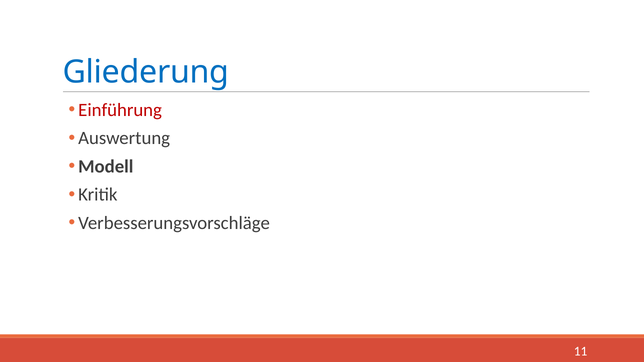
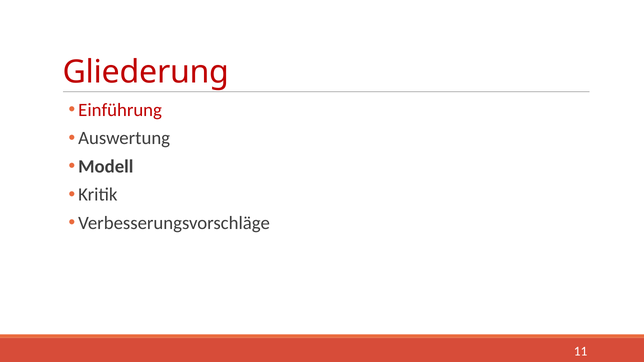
Gliederung colour: blue -> red (146, 72)
